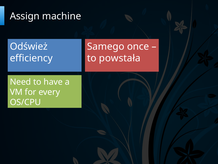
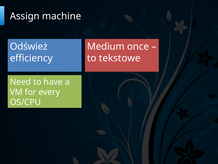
Samego: Samego -> Medium (106, 46)
powstała: powstała -> tekstowe (120, 58)
